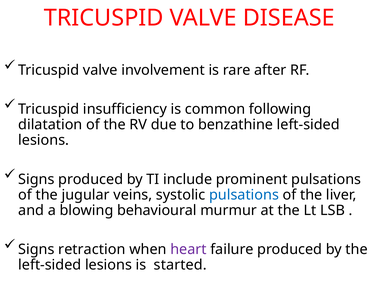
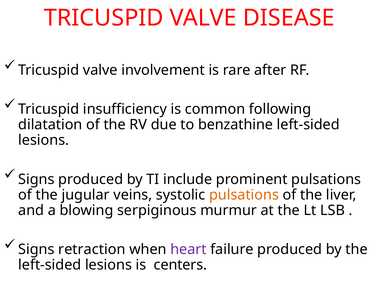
pulsations colour: blue -> orange (244, 195)
behavioural: behavioural -> serpiginous (157, 210)
started: started -> centers (180, 265)
